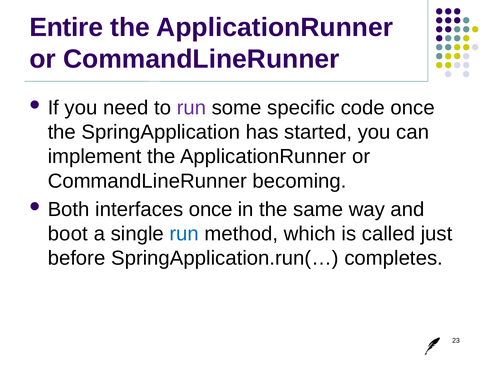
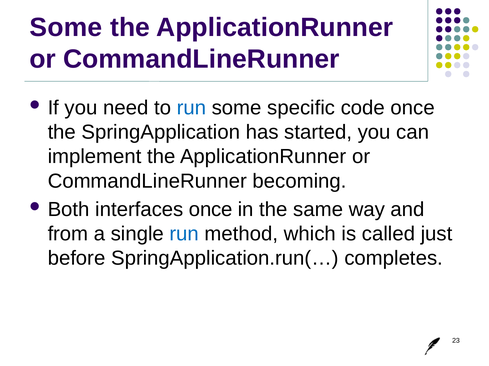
Entire: Entire -> Some (66, 28)
run colour: purple -> blue (191, 108)
boot: boot -> from (68, 234)
